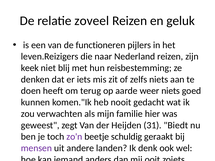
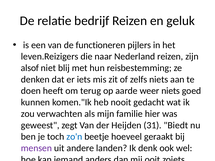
zoveel: zoveel -> bedrijf (92, 21)
keek: keek -> alsof (30, 68)
zo'n colour: purple -> blue (74, 137)
schuldig: schuldig -> hoeveel (127, 137)
